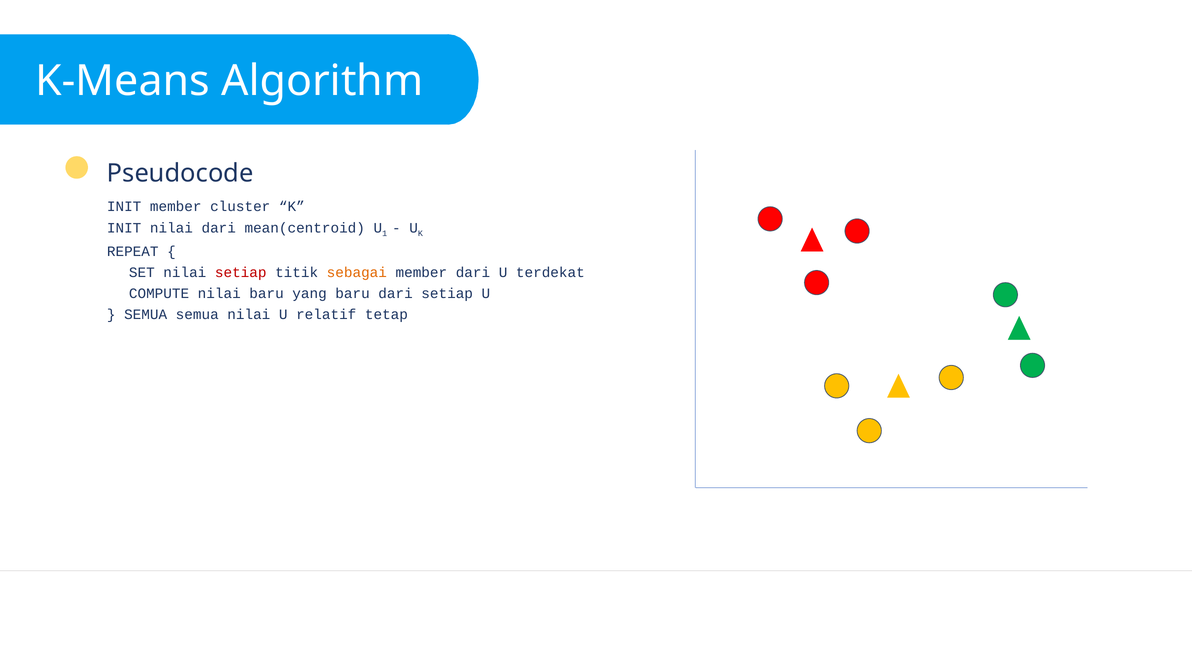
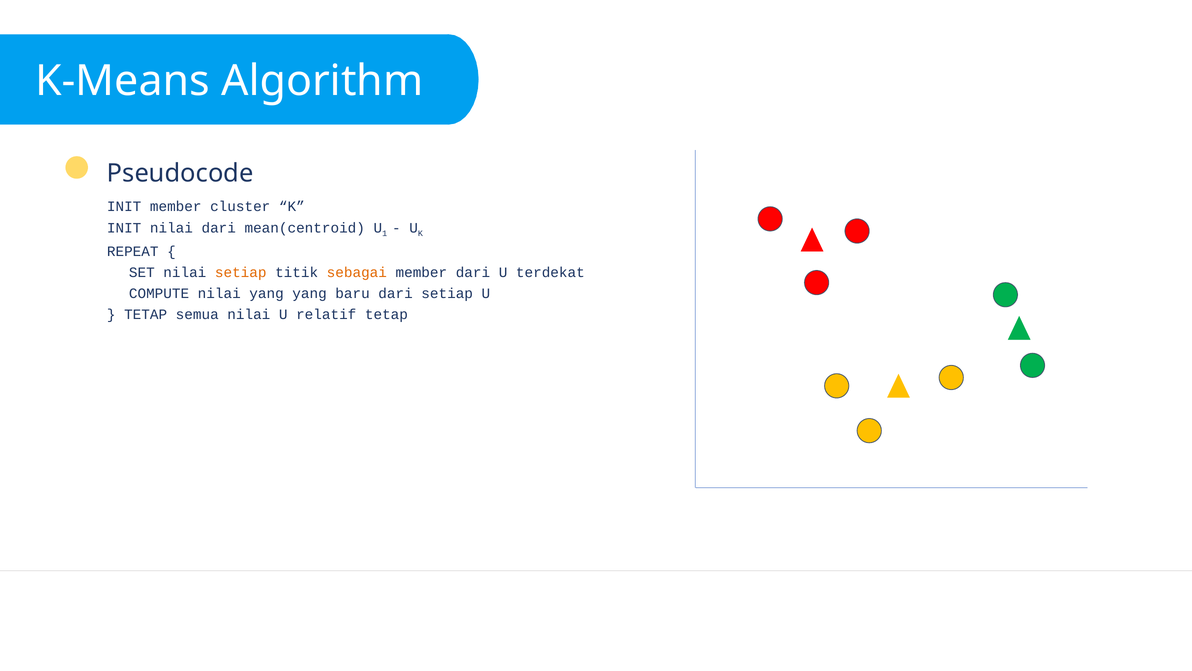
setiap colour: red -> orange (241, 272)
nilai baru: baru -> yang (267, 293)
SEMUA: SEMUA -> TETAP (146, 314)
